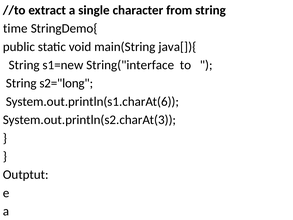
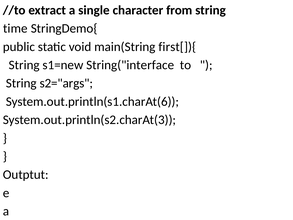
java[]){: java[]){ -> first[]){ (177, 47)
s2="long: s2="long -> s2="args (66, 83)
